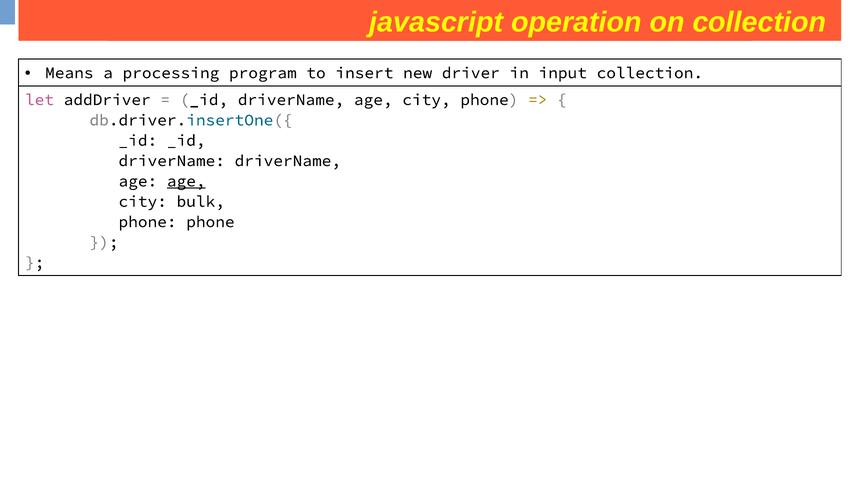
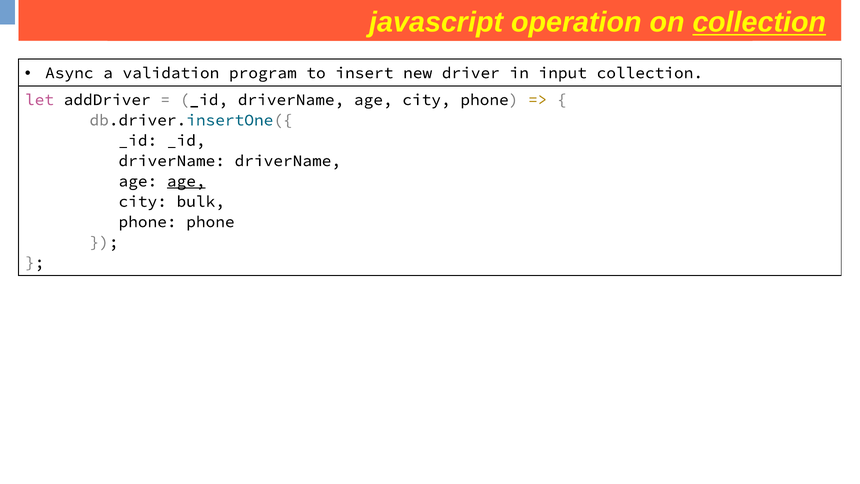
collection underline: none -> present (759, 22)
Means: Means -> Async (69, 73)
processing: processing -> validation (171, 73)
